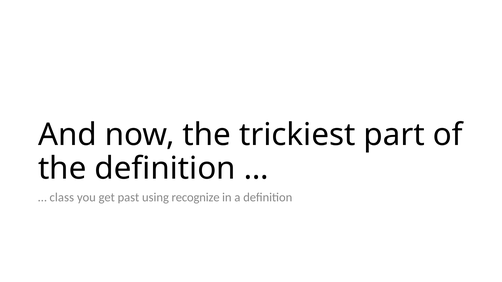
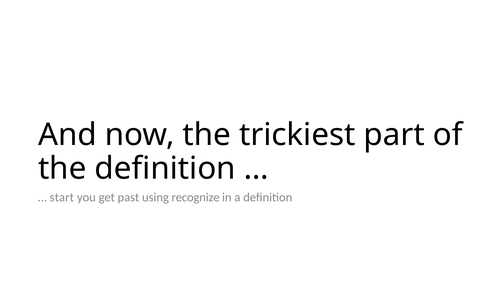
class: class -> start (62, 198)
